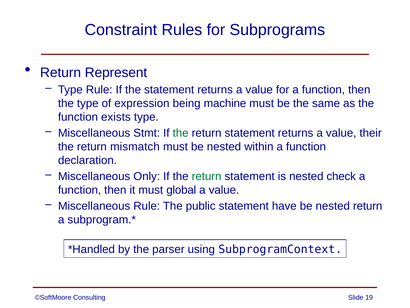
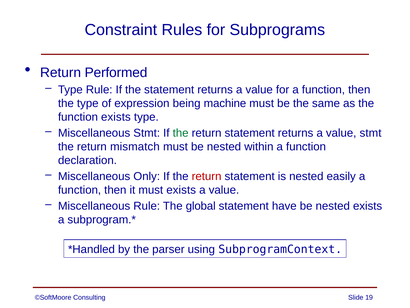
Represent: Represent -> Performed (116, 72)
value their: their -> stmt (371, 133)
return colour: green -> red (207, 176)
check: check -> easily (341, 176)
must global: global -> exists (181, 190)
public: public -> global (201, 206)
nested return: return -> exists (368, 206)
